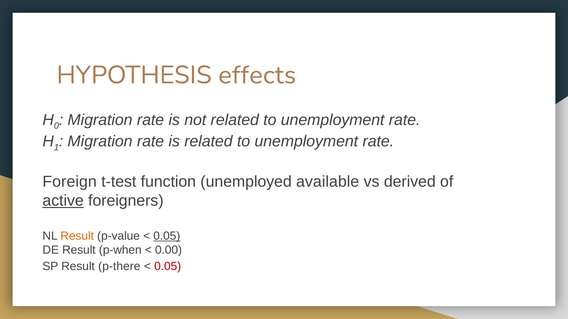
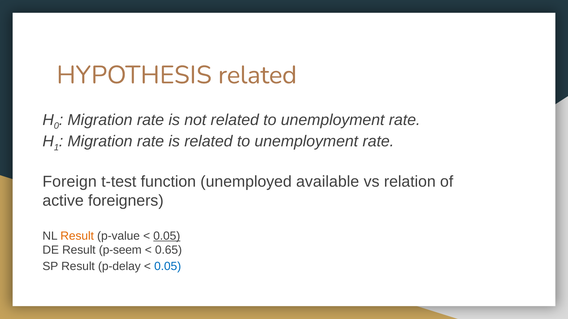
HYPOTHESIS effects: effects -> related (257, 75)
derived: derived -> relation (410, 182)
active underline: present -> none (63, 201)
p-when: p-when -> p-seem (120, 250)
0.00: 0.00 -> 0.65 (168, 250)
p-there: p-there -> p-delay (119, 267)
0.05 colour: red -> blue (168, 267)
